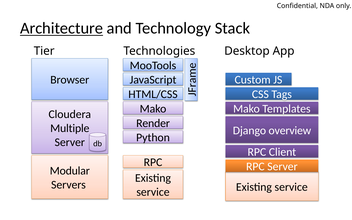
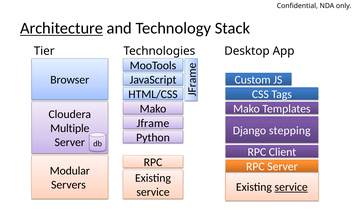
Render: Render -> Jframe (153, 123)
overview: overview -> stepping (290, 130)
service underline: none -> present (291, 187)
